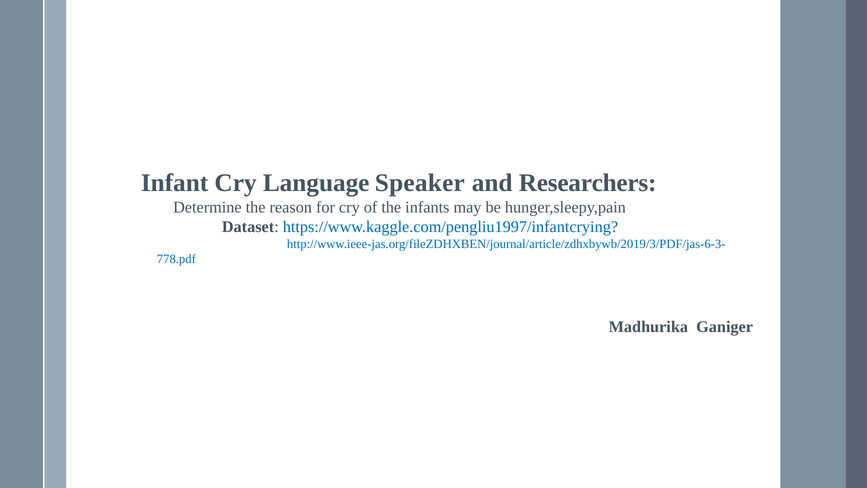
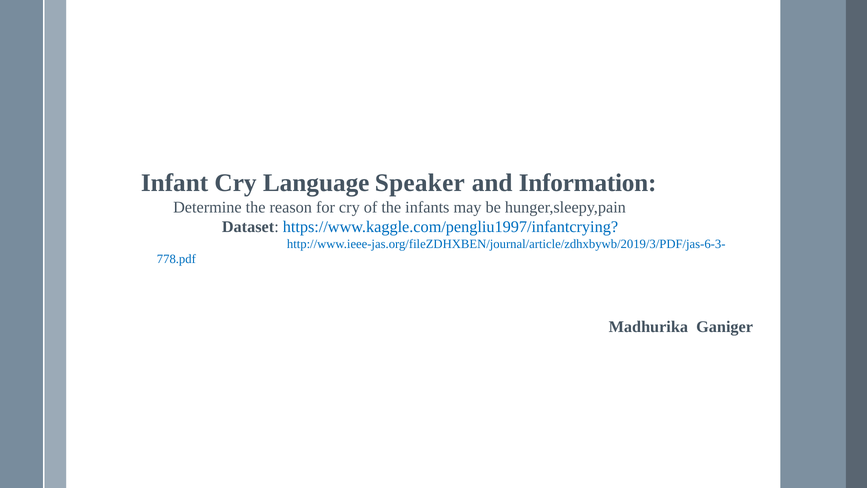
Researchers: Researchers -> Information (588, 183)
